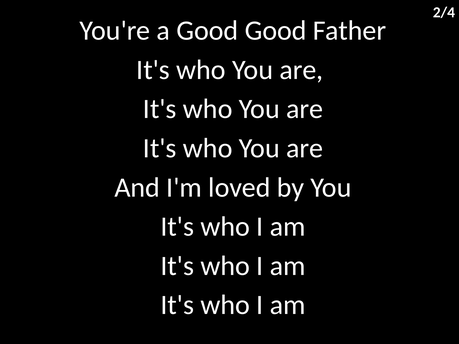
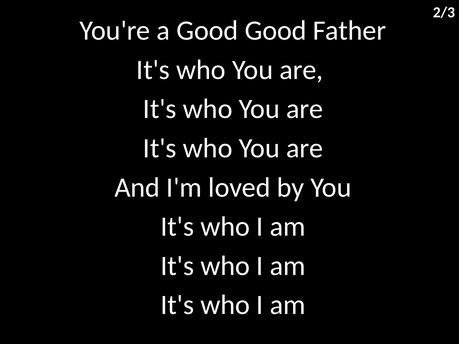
2/4: 2/4 -> 2/3 (444, 12)
